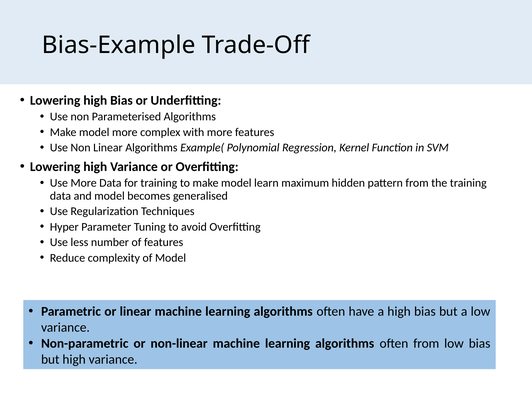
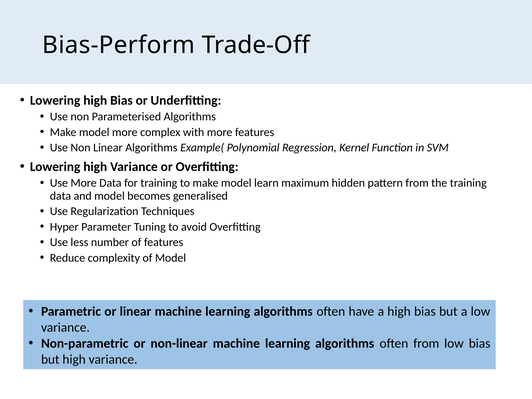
Bias-Example: Bias-Example -> Bias-Perform (119, 45)
